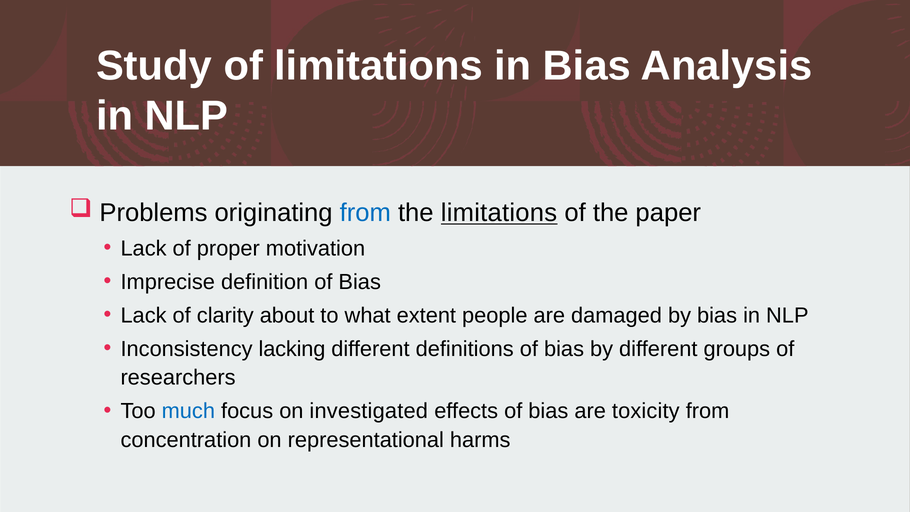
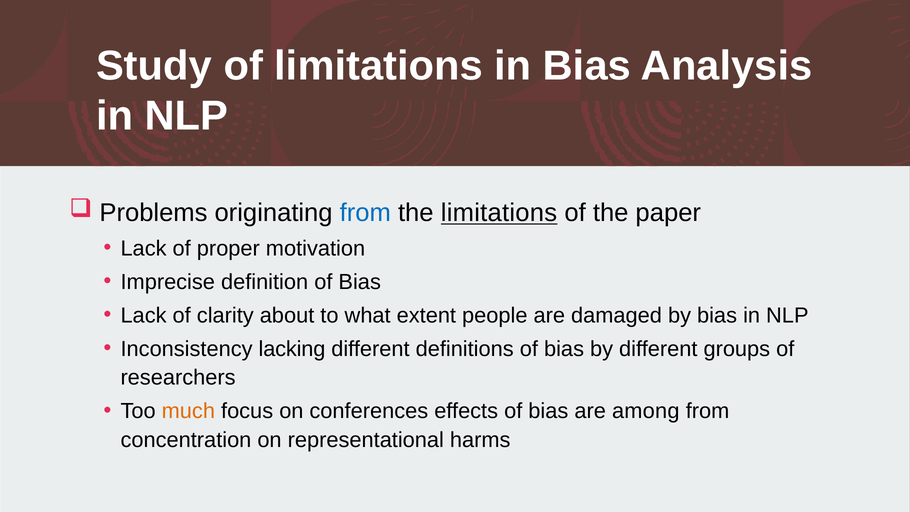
much colour: blue -> orange (188, 411)
investigated: investigated -> conferences (369, 411)
toxicity: toxicity -> among (646, 411)
